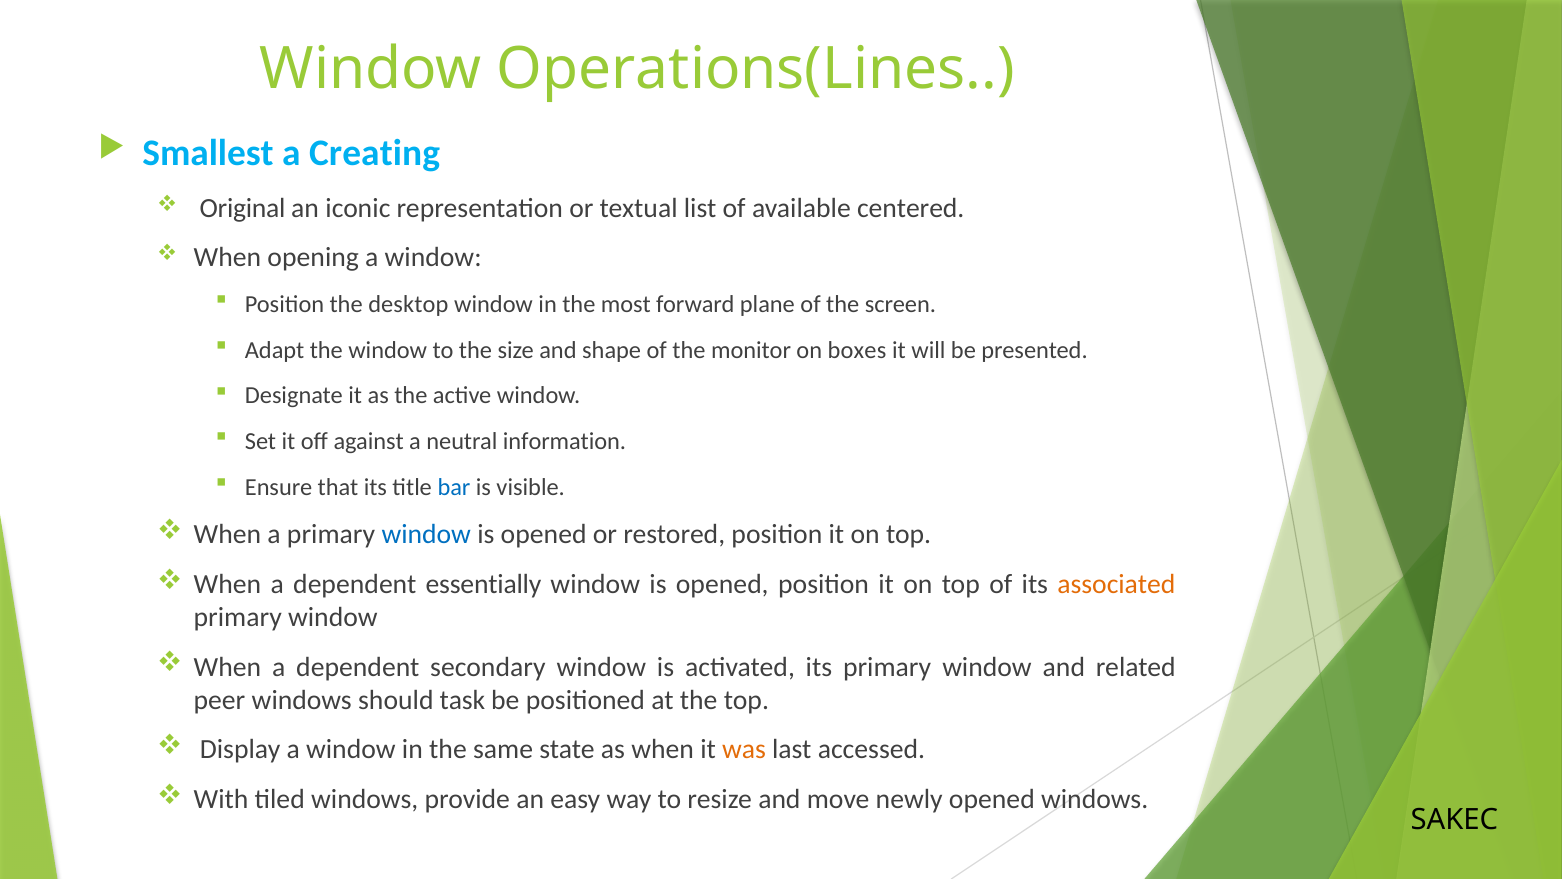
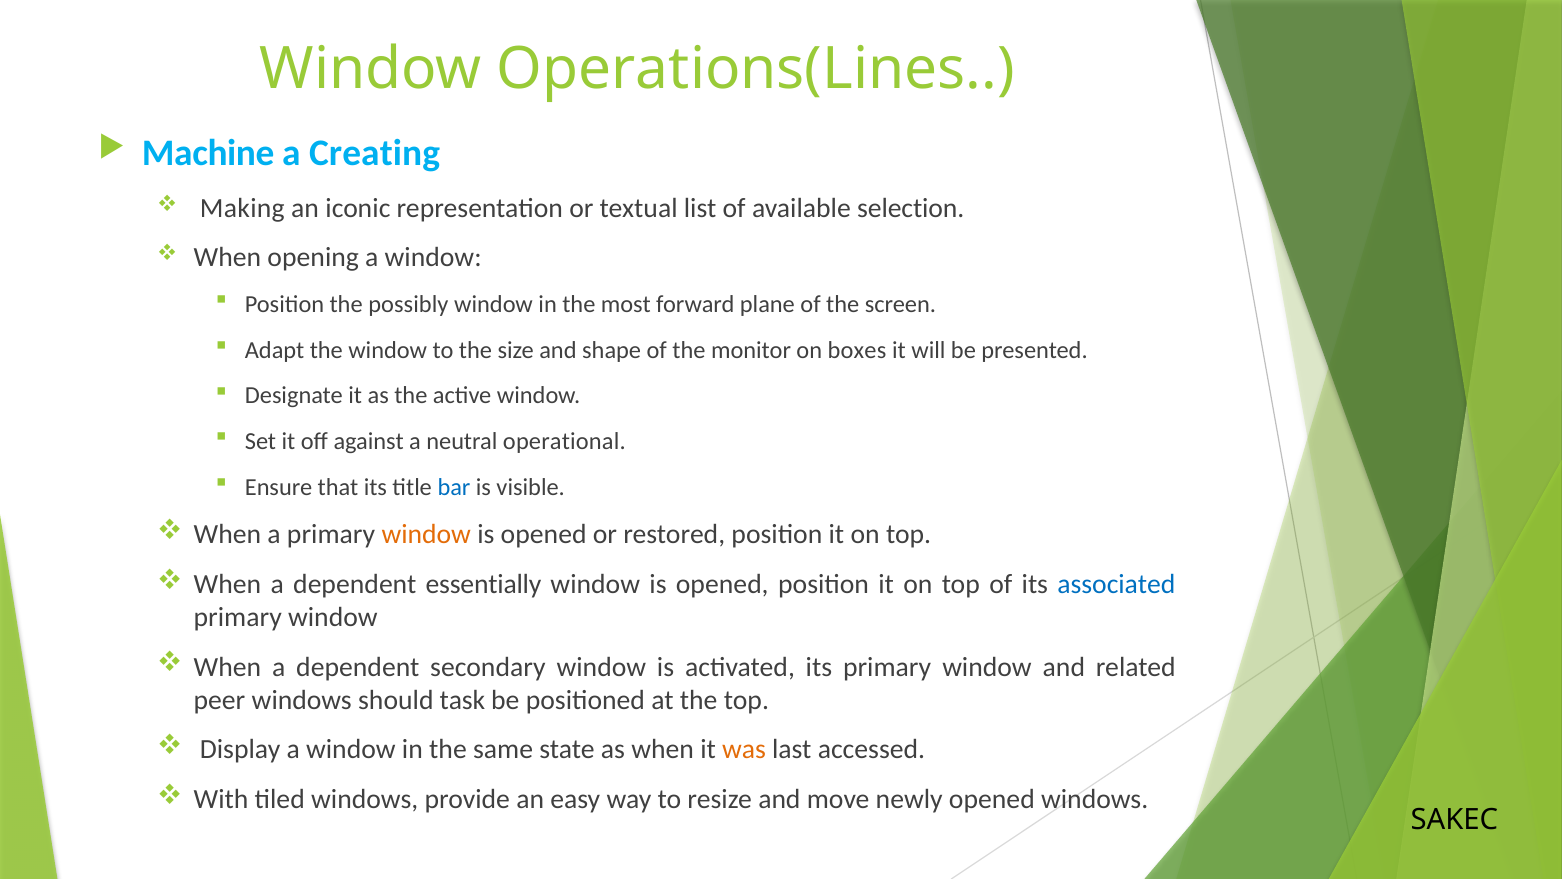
Smallest: Smallest -> Machine (208, 153)
Original: Original -> Making (242, 208)
centered: centered -> selection (911, 208)
desktop: desktop -> possibly (408, 305)
information: information -> operational (564, 441)
window colour: blue -> orange (426, 535)
associated colour: orange -> blue (1116, 584)
